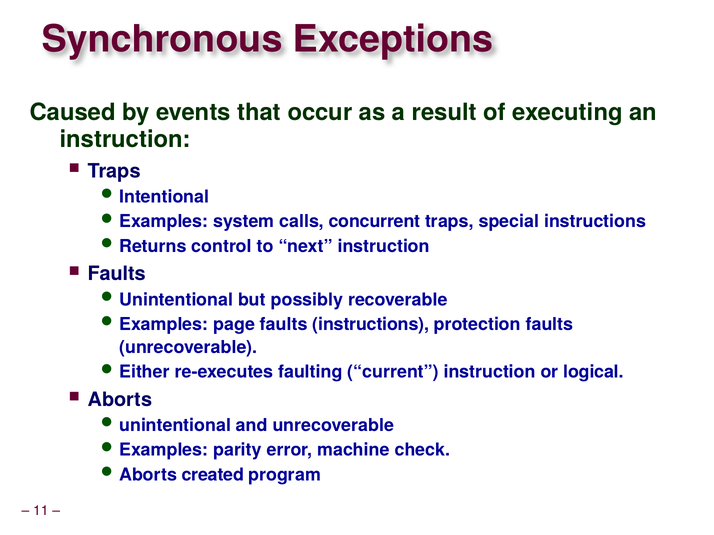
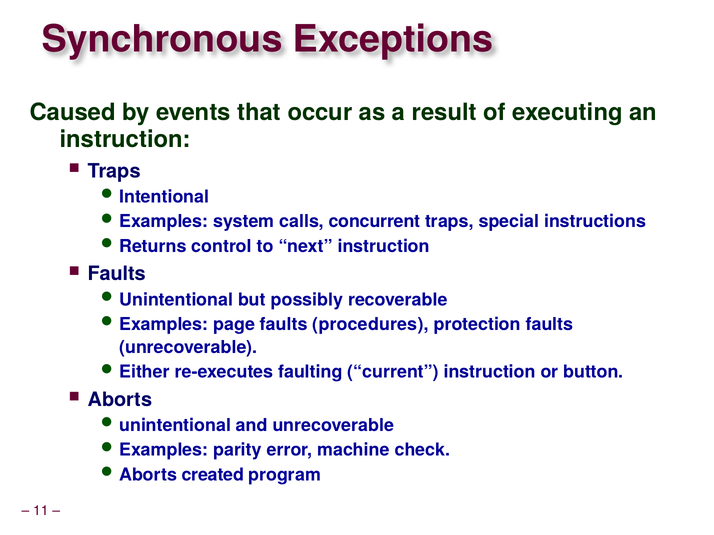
faults instructions: instructions -> procedures (371, 325)
logical: logical -> button (593, 372)
